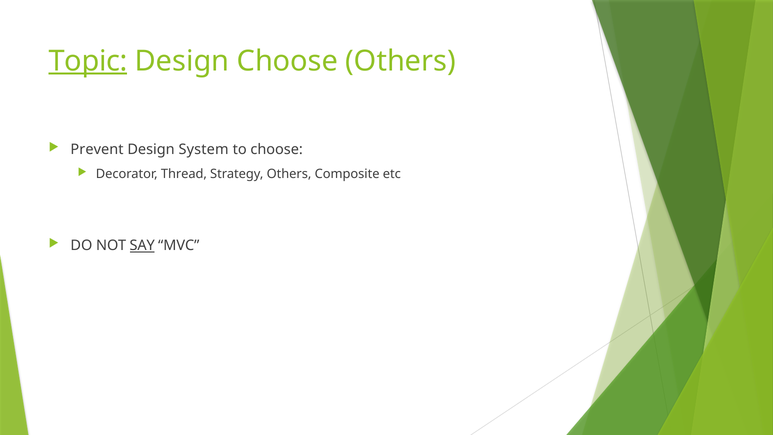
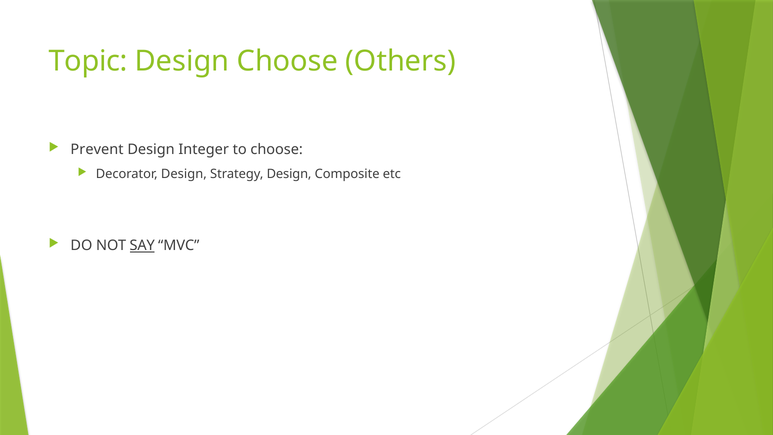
Topic underline: present -> none (88, 61)
System: System -> Integer (204, 150)
Decorator Thread: Thread -> Design (184, 174)
Strategy Others: Others -> Design (289, 174)
